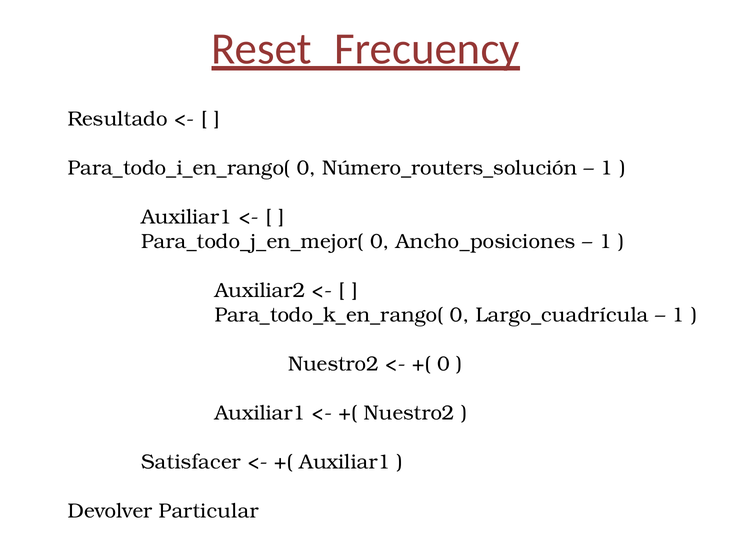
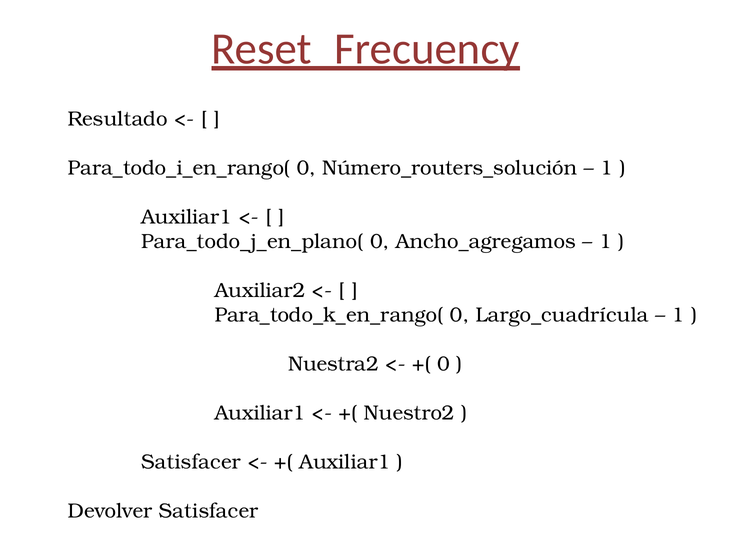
Para_todo_j_en_mejor(: Para_todo_j_en_mejor( -> Para_todo_j_en_plano( (252, 241)
Ancho_posiciones: Ancho_posiciones -> Ancho_agregamos (486, 241)
Nuestro2: Nuestro2 -> Nuestra2 (333, 364)
Devolver Particular: Particular -> Satisfacer (209, 511)
